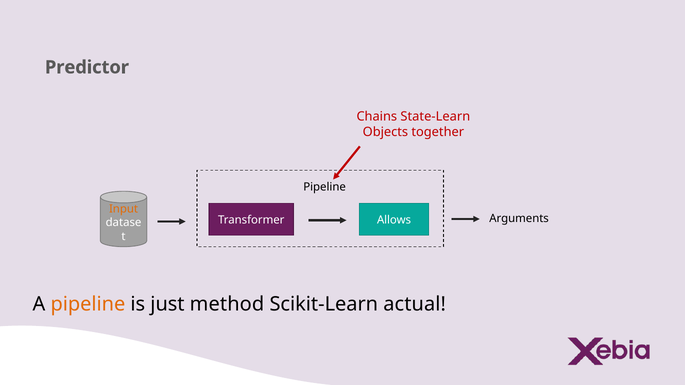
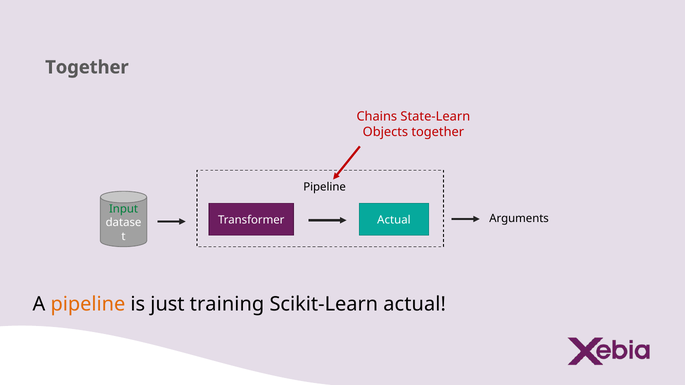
Predictor: Predictor -> Together (87, 67)
Input colour: orange -> green (124, 209)
Transformer Allows: Allows -> Actual (394, 220)
method: method -> training (227, 305)
